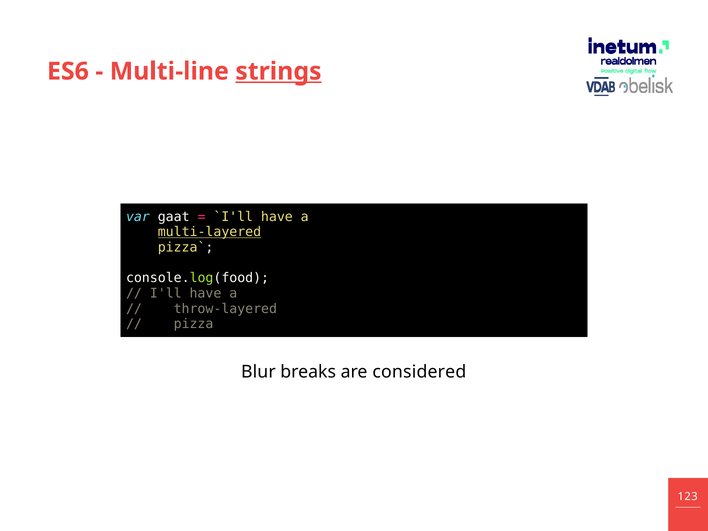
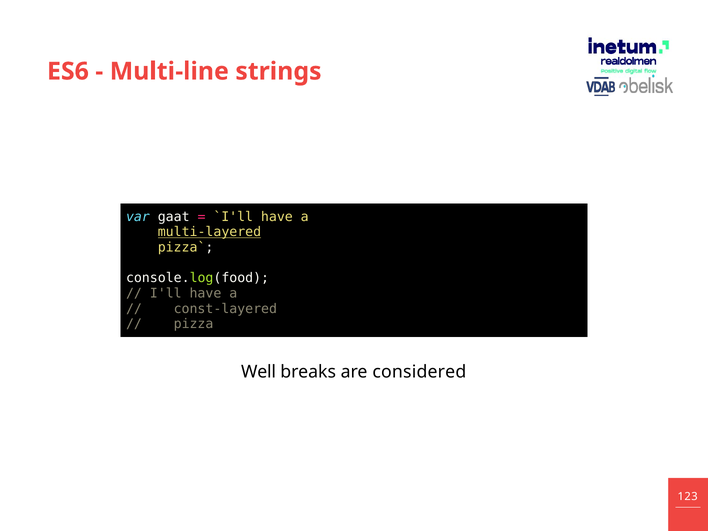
strings underline: present -> none (278, 71)
throw-layered: throw-layered -> const-layered (225, 309)
Blur: Blur -> Well (259, 372)
